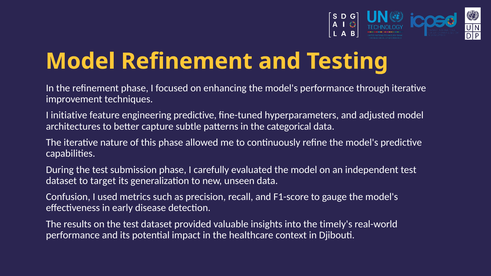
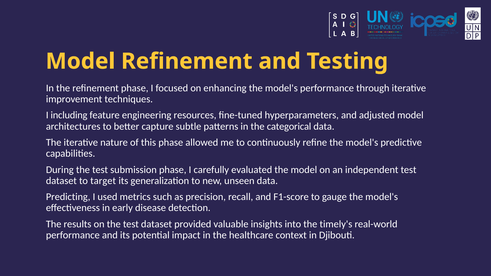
initiative: initiative -> including (69, 115)
engineering predictive: predictive -> resources (195, 115)
Confusion: Confusion -> Predicting (68, 197)
